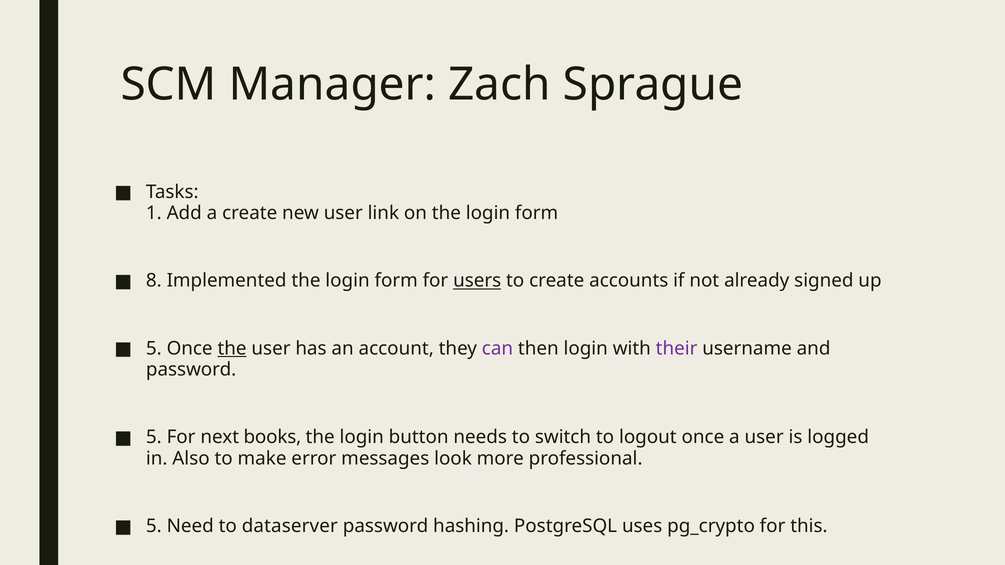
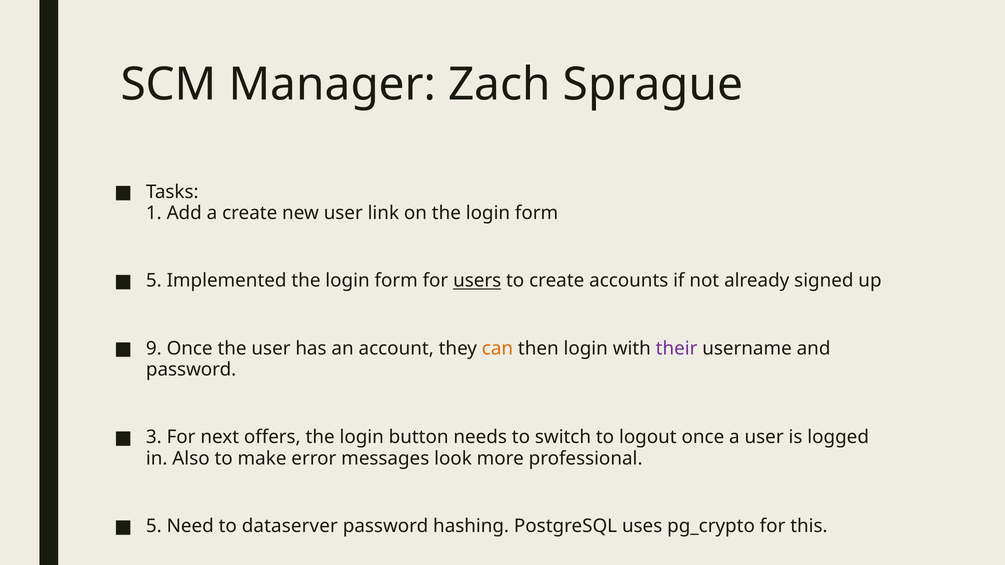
8: 8 -> 5 (154, 281)
5: 5 -> 9 (154, 349)
the underline: present -> none (232, 349)
can colour: purple -> orange (497, 349)
5: 5 -> 3 (154, 437)
books: books -> offers (272, 437)
